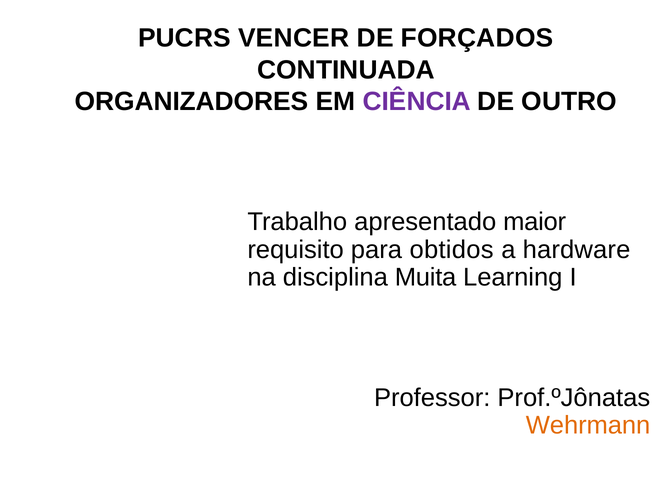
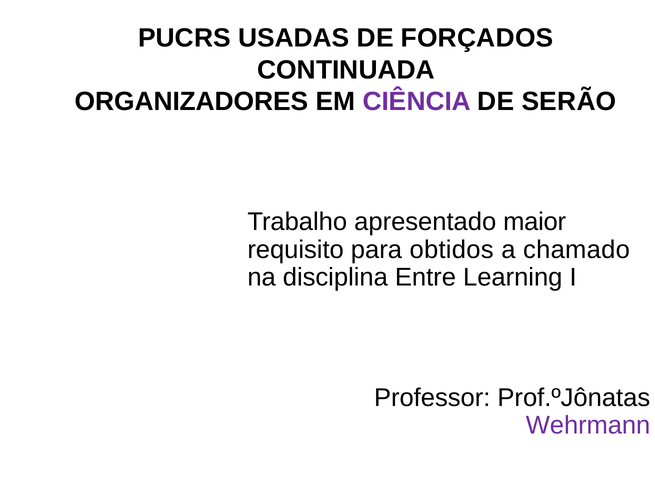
VENCER: VENCER -> USADAS (294, 38)
OUTRO: OUTRO -> SERÃO (569, 102)
hardware: hardware -> chamado (576, 250)
Muita: Muita -> Entre (425, 277)
Wehrmann colour: orange -> purple (588, 426)
